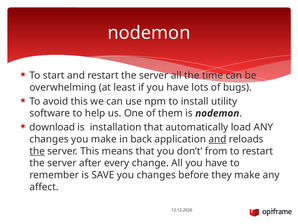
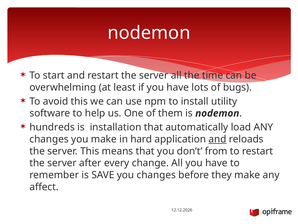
download: download -> hundreds (52, 127)
back: back -> hard (141, 139)
the underline: present -> none (37, 151)
